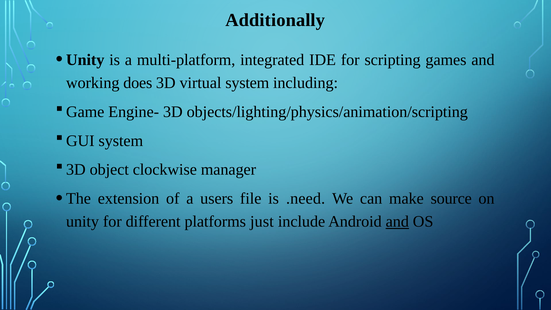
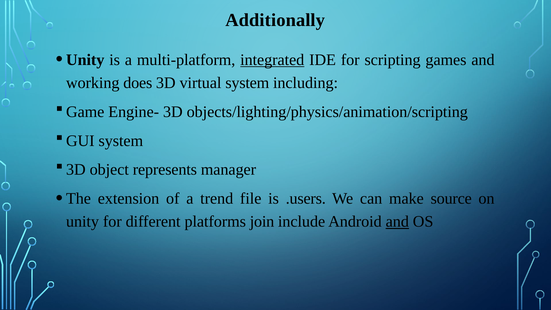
integrated underline: none -> present (272, 60)
clockwise: clockwise -> represents (165, 170)
users: users -> trend (217, 198)
.need: .need -> .users (306, 198)
just: just -> join (262, 222)
